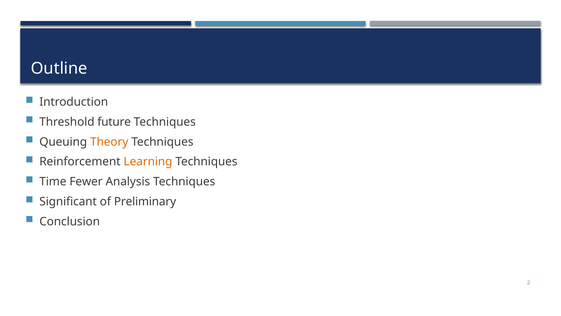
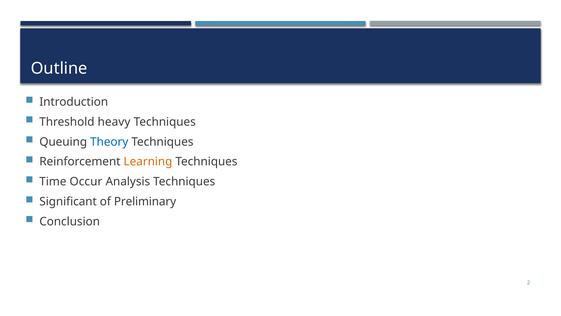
future: future -> heavy (114, 122)
Theory colour: orange -> blue (109, 142)
Fewer: Fewer -> Occur (86, 181)
